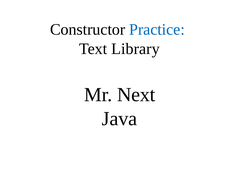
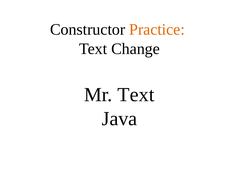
Practice colour: blue -> orange (157, 29)
Library: Library -> Change (136, 49)
Mr Next: Next -> Text (136, 94)
